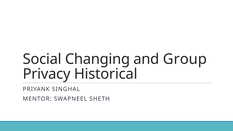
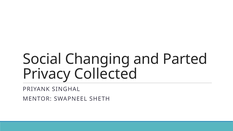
Group: Group -> Parted (185, 59)
Historical: Historical -> Collected (106, 74)
